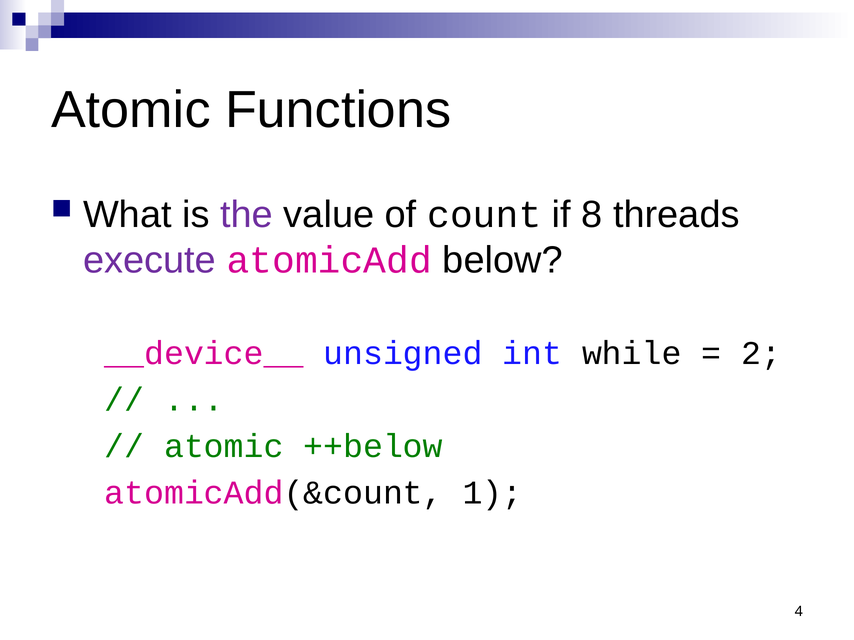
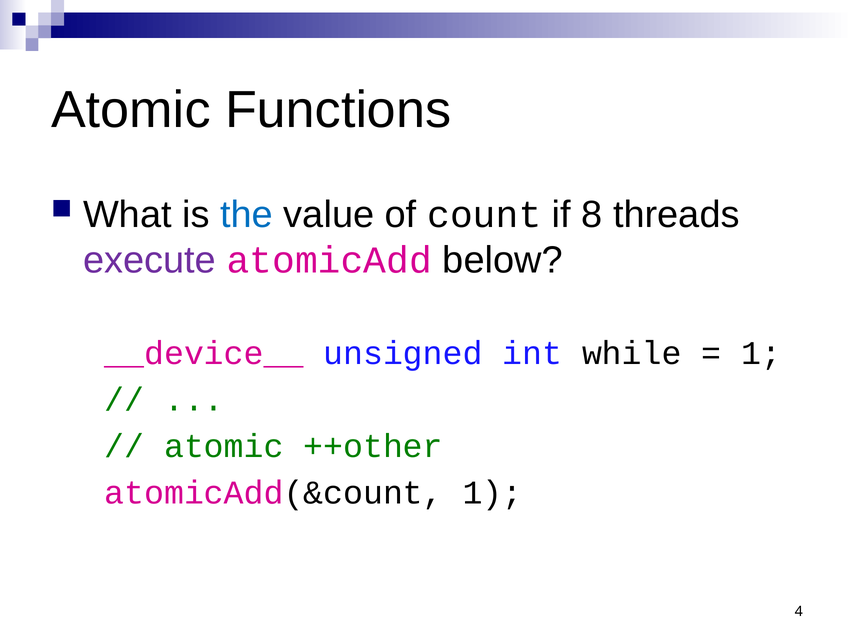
the colour: purple -> blue (247, 215)
2: 2 -> 1 (761, 354)
++below: ++below -> ++other (373, 447)
